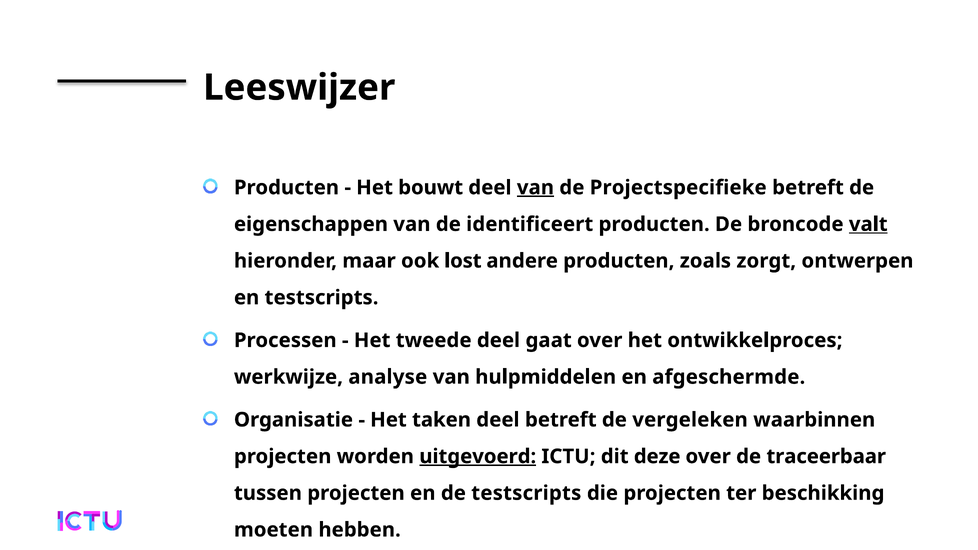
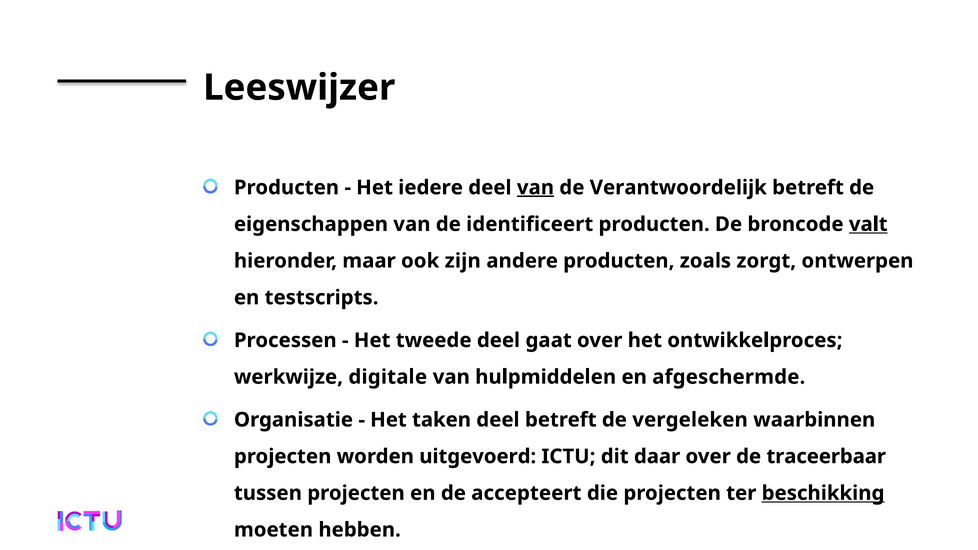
bouwt: bouwt -> iedere (431, 188)
Projectspecifieke: Projectspecifieke -> Verantwoordelijk (678, 188)
lost: lost -> zijn (463, 261)
analyse: analyse -> digitale (388, 377)
uitgevoerd underline: present -> none (478, 457)
deze: deze -> daar (657, 457)
de testscripts: testscripts -> accepteert (526, 493)
beschikking underline: none -> present (823, 493)
